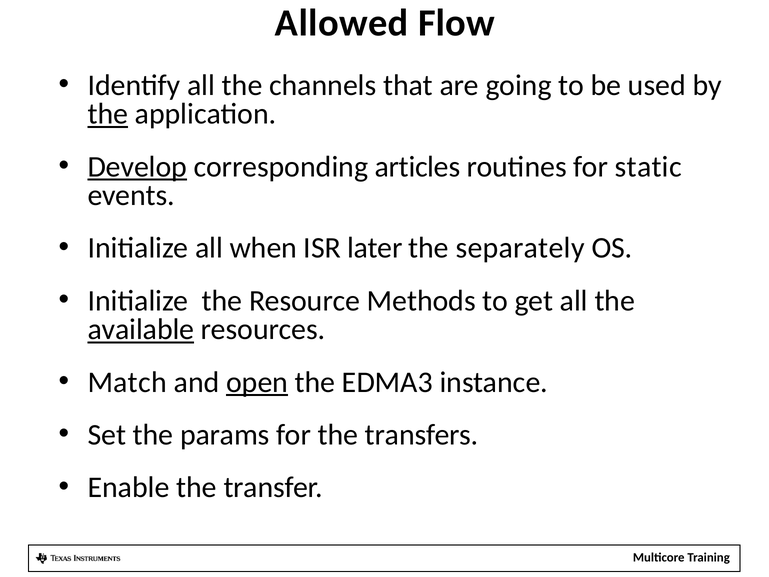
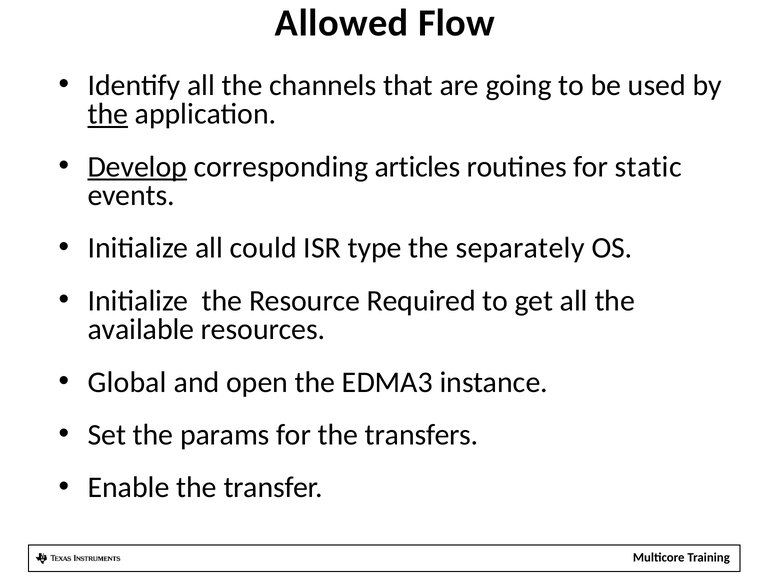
when: when -> could (263, 248)
later: later -> type (375, 248)
Methods: Methods -> Required (421, 301)
available underline: present -> none (141, 329)
Match: Match -> Global (127, 382)
open underline: present -> none (257, 382)
